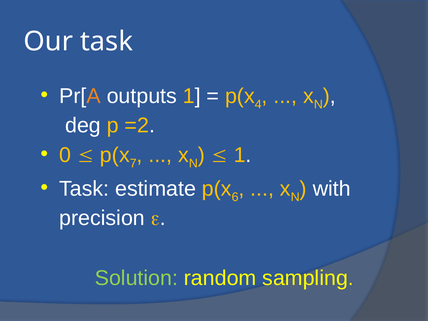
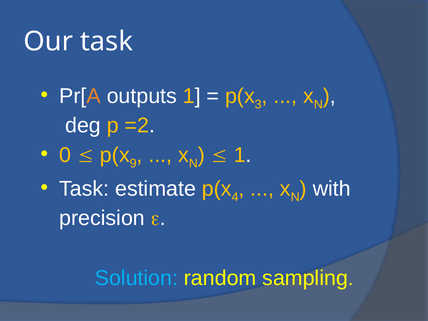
4: 4 -> 3 (258, 104)
7: 7 -> 9 (133, 164)
6: 6 -> 4 (235, 197)
Solution colour: light green -> light blue (136, 278)
